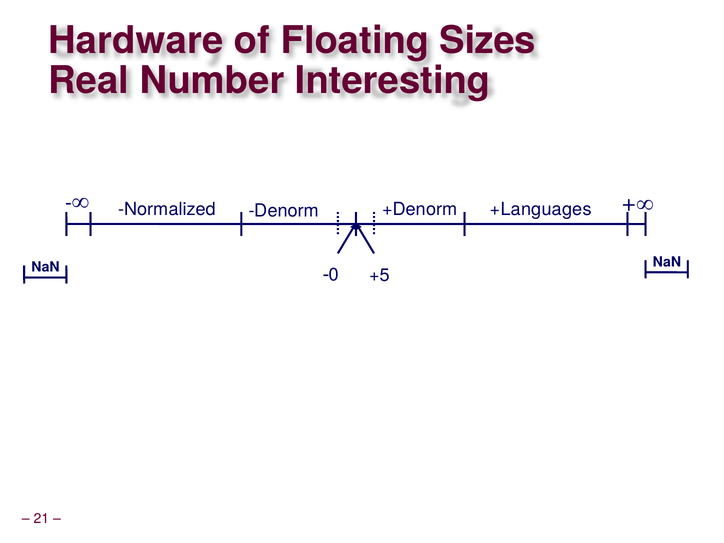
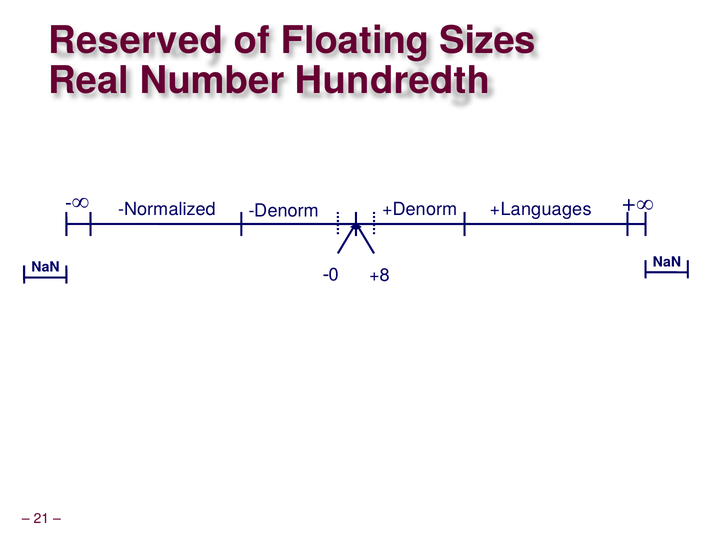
Hardware: Hardware -> Reserved (136, 41)
Interesting: Interesting -> Hundredth (393, 81)
+5: +5 -> +8 (379, 275)
